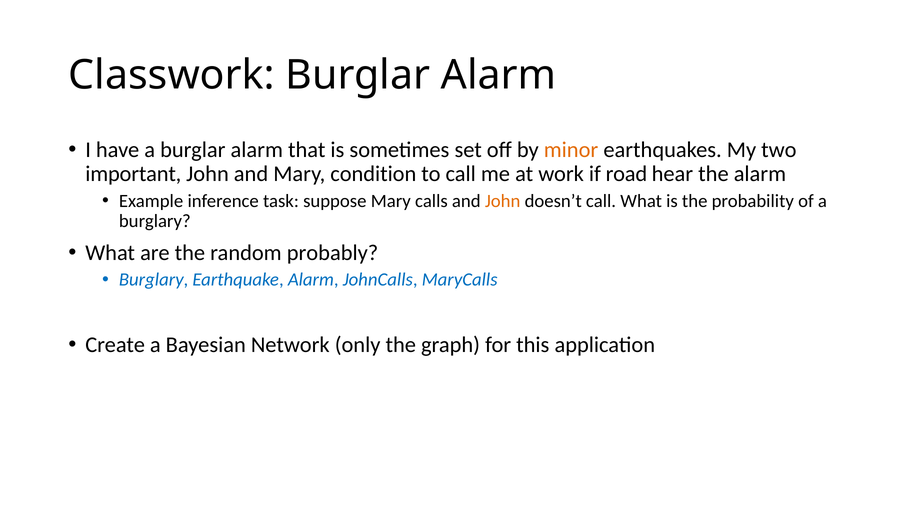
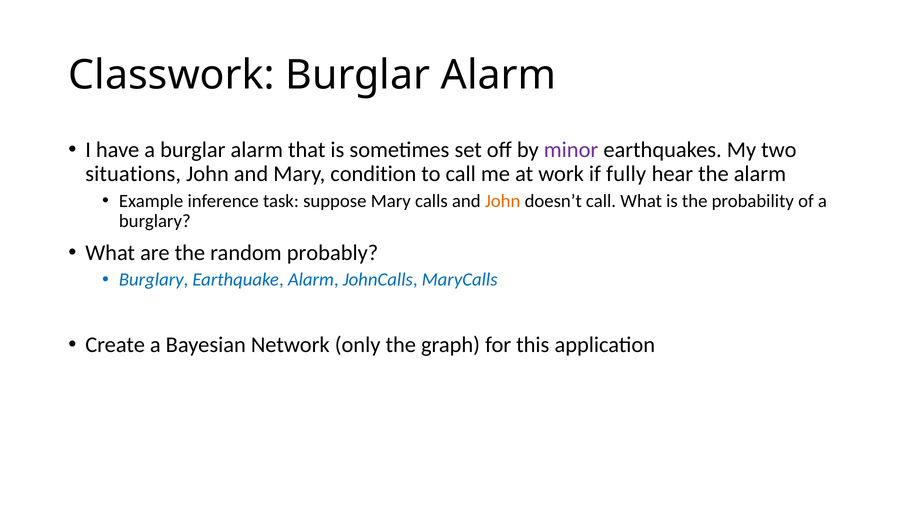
minor colour: orange -> purple (571, 150)
important: important -> situations (133, 174)
road: road -> fully (626, 174)
